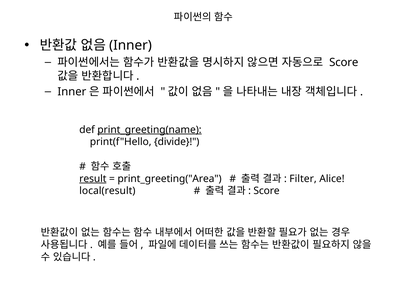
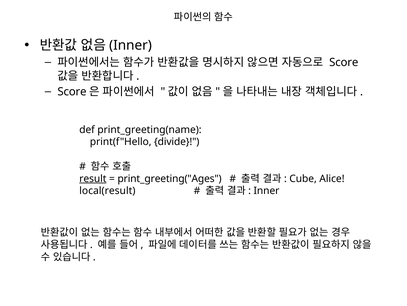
Inner: Inner -> Score (72, 92)
print_greeting(name underline: present -> none (149, 129)
print_greeting("Area: print_greeting("Area -> print_greeting("Ages (170, 178)
Filter: Filter -> Cube (303, 178)
Score: Score -> Inner (266, 190)
